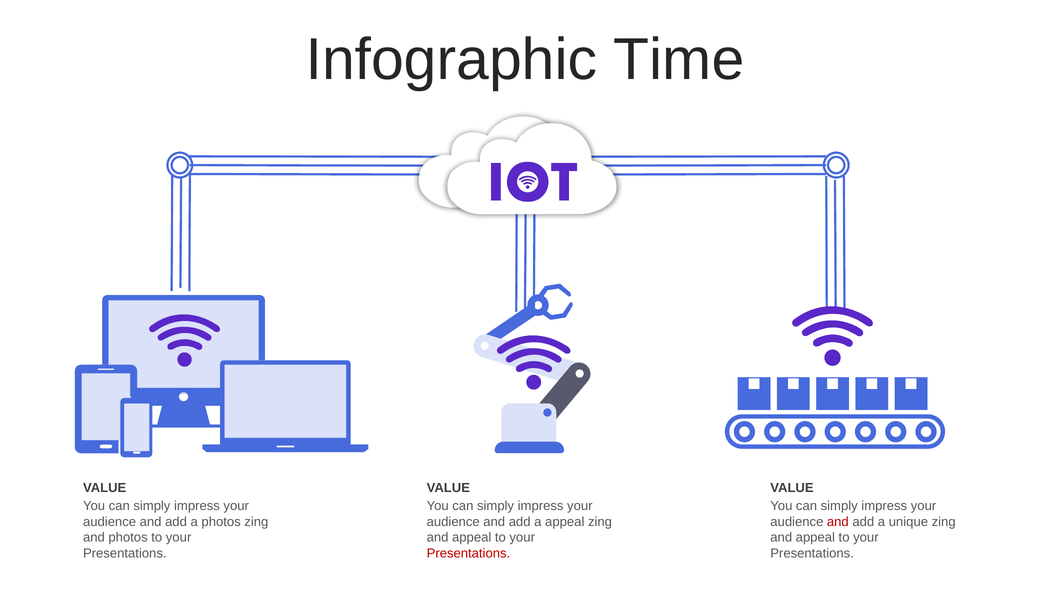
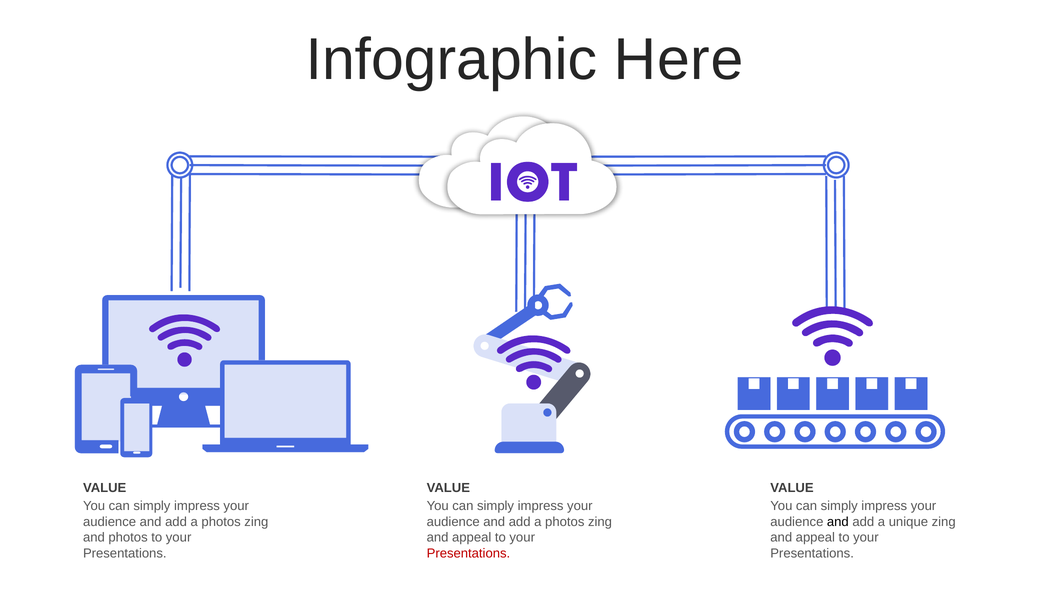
Time: Time -> Here (679, 60)
appeal: appeal -> photos (565, 521)
and colour: red -> black (838, 521)
